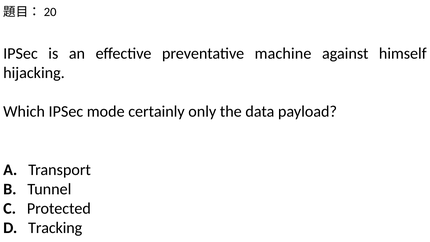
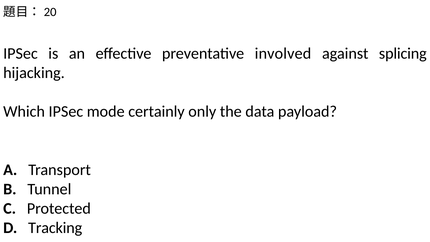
machine: machine -> involved (283, 54)
himself: himself -> splicing (403, 54)
